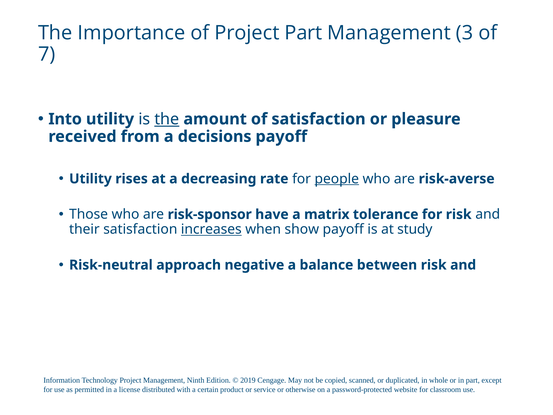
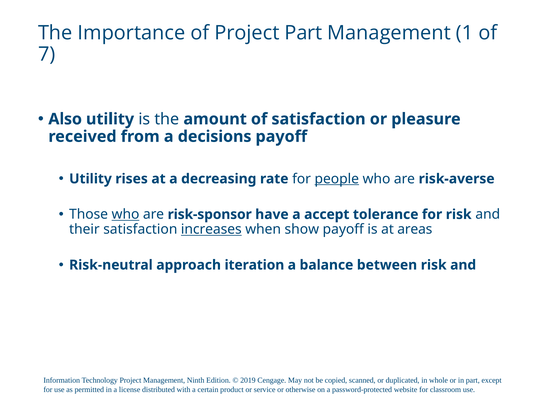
3: 3 -> 1 (465, 33)
Into: Into -> Also (65, 119)
the underline: present -> none (167, 119)
who underline: none -> present (126, 214)
matrix: matrix -> accept (327, 214)
study: study -> areas (415, 229)
negative: negative -> iteration (254, 265)
